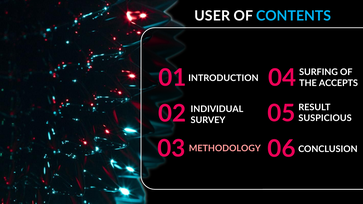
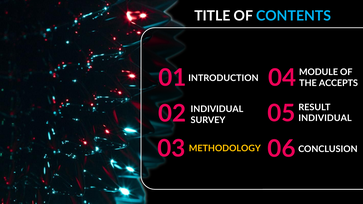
USER: USER -> TITLE (212, 16)
SURFING: SURFING -> MODULE (319, 72)
SUSPICIOUS: SUSPICIOUS -> INDIVIDUAL (325, 118)
METHODOLOGY colour: pink -> yellow (225, 149)
